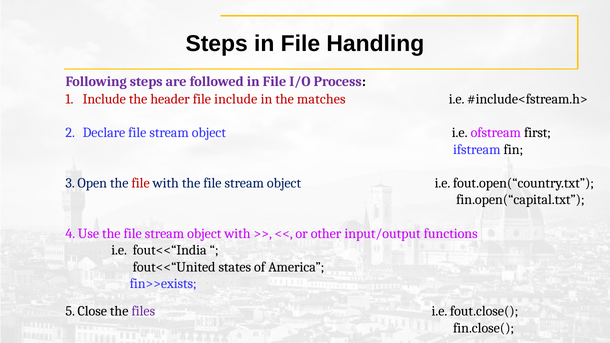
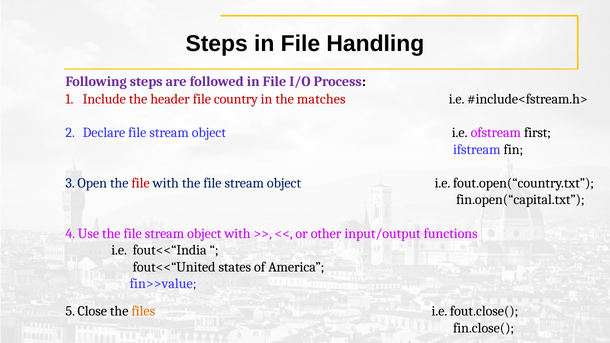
file include: include -> country (236, 99)
fin>>exists: fin>>exists -> fin>>value (163, 284)
files colour: purple -> orange (143, 311)
